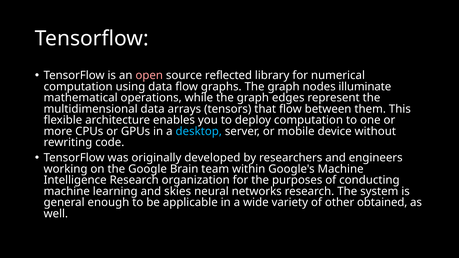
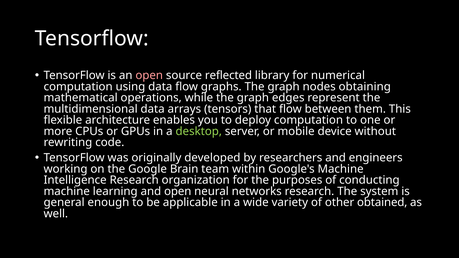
illuminate: illuminate -> obtaining (365, 87)
desktop colour: light blue -> light green (199, 131)
and skies: skies -> open (178, 191)
